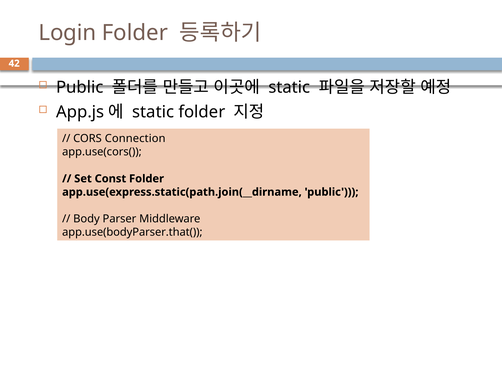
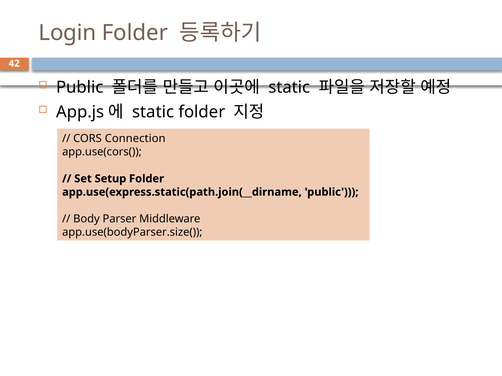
Const: Const -> Setup (110, 179)
app.use(bodyParser.that(: app.use(bodyParser.that( -> app.use(bodyParser.size( (132, 232)
